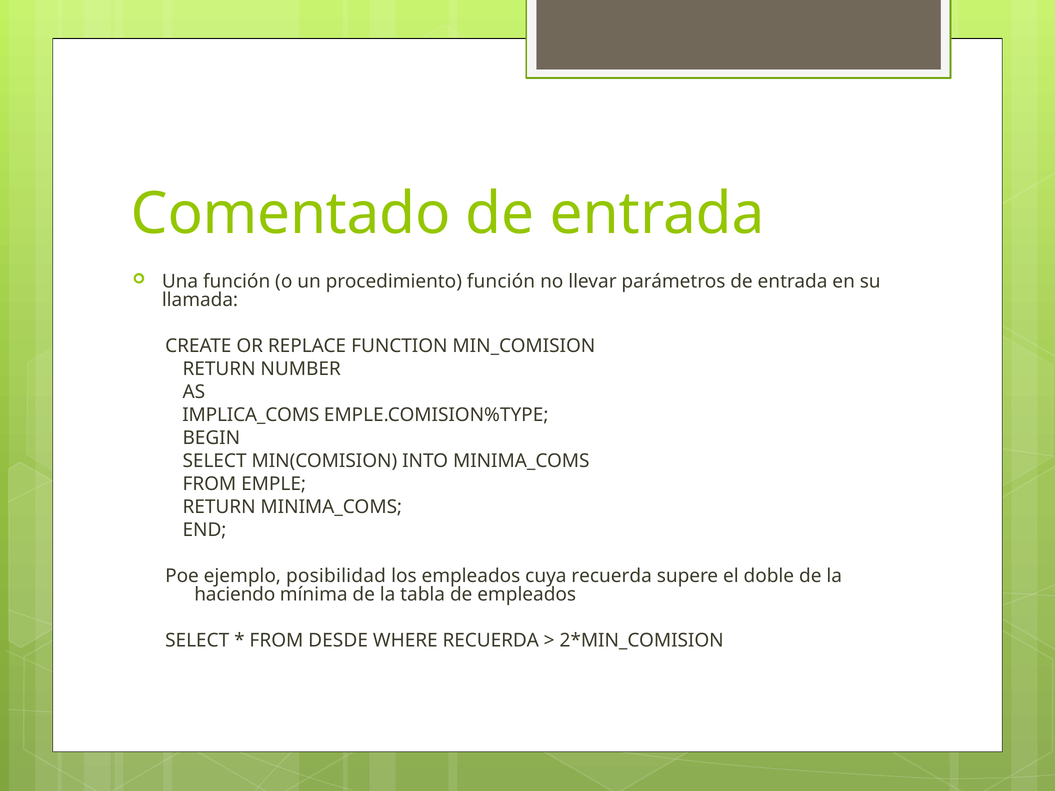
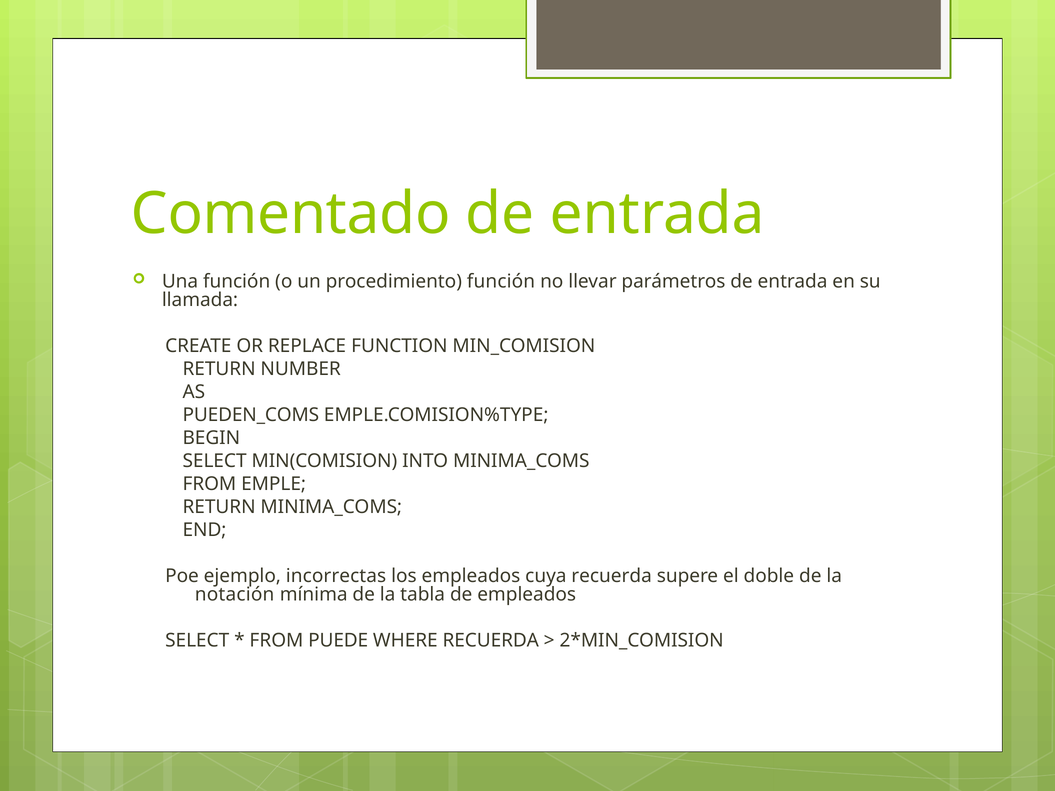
IMPLICA_COMS: IMPLICA_COMS -> PUEDEN_COMS (251, 415)
posibilidad: posibilidad -> incorrectas (336, 576)
haciendo: haciendo -> notación (235, 594)
DESDE: DESDE -> PUEDE (338, 640)
